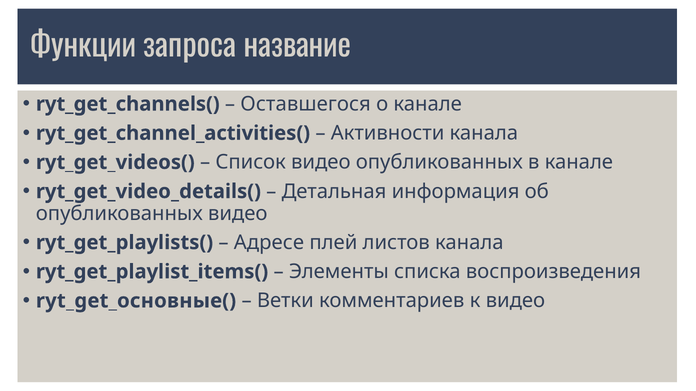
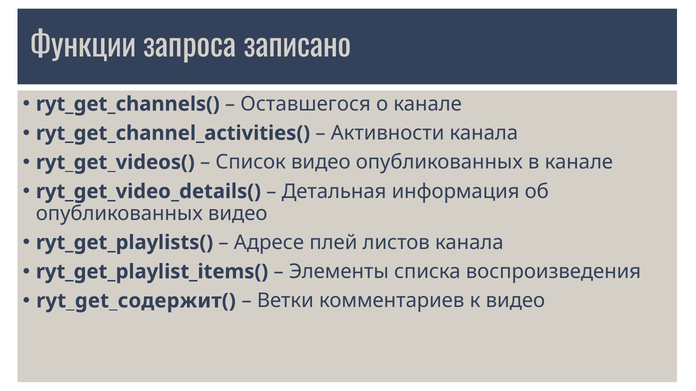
название: название -> записано (298, 46)
ryt_get_основные(: ryt_get_основные( -> ryt_get_содержит( (136, 301)
